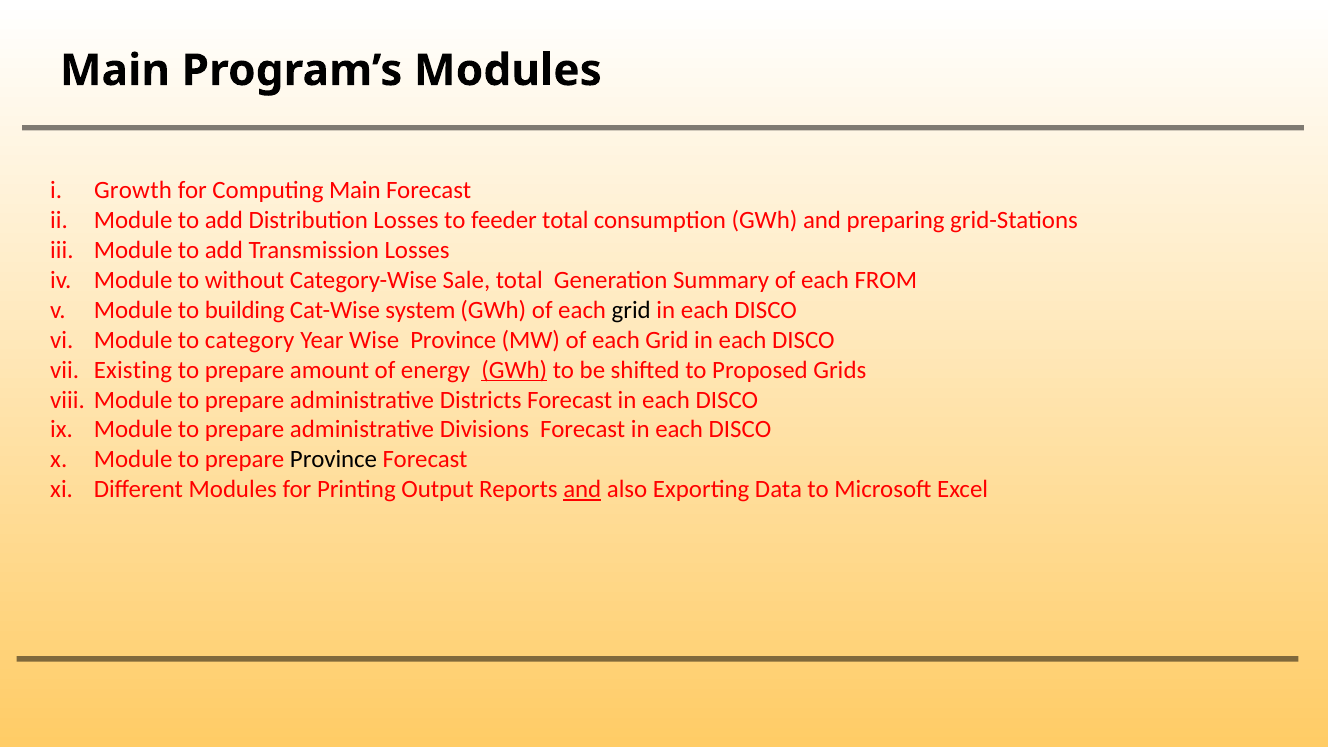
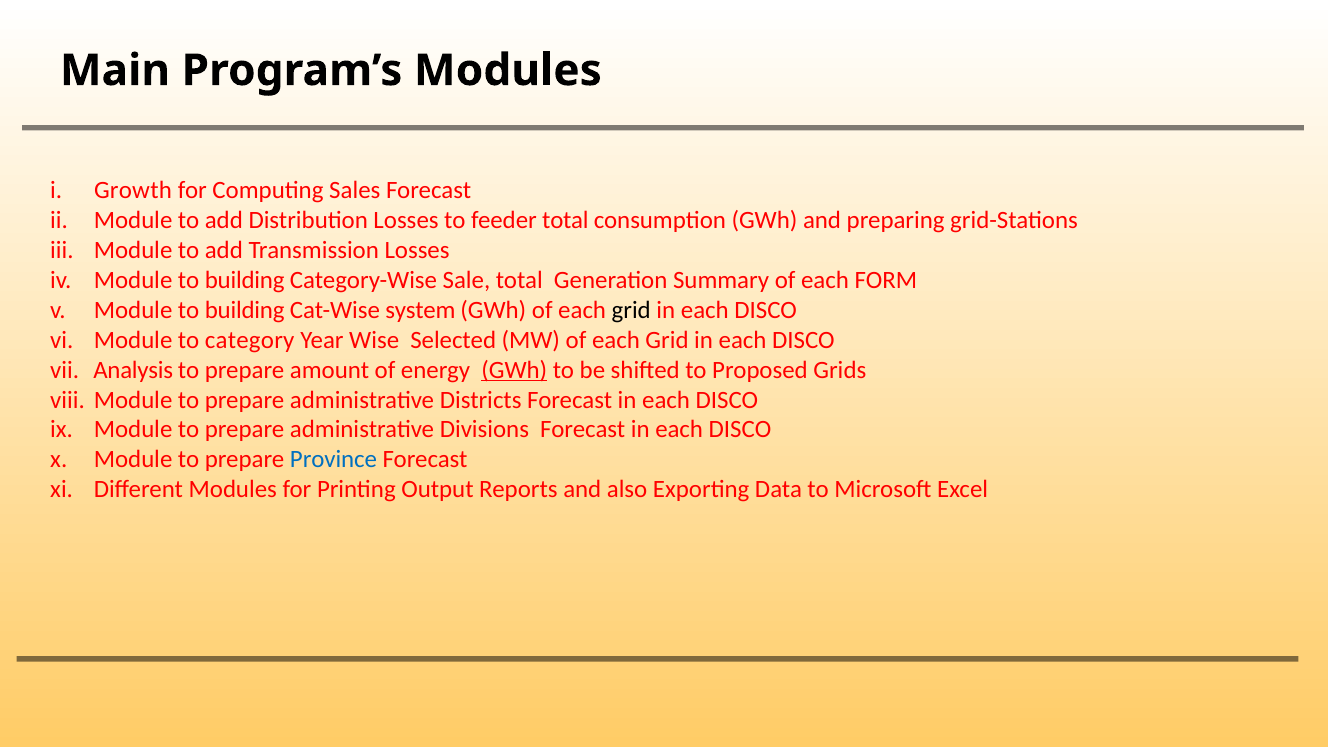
Computing Main: Main -> Sales (355, 191)
without: without -> building (245, 280)
FROM: FROM -> FORM (886, 280)
Wise Province: Province -> Selected (453, 340)
Existing: Existing -> Analysis (133, 370)
Province colour: black -> blue (334, 460)
and underline: present -> none (582, 490)
